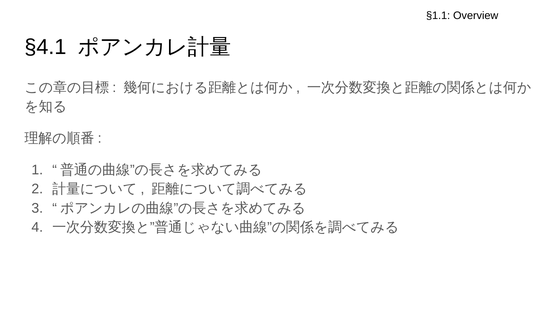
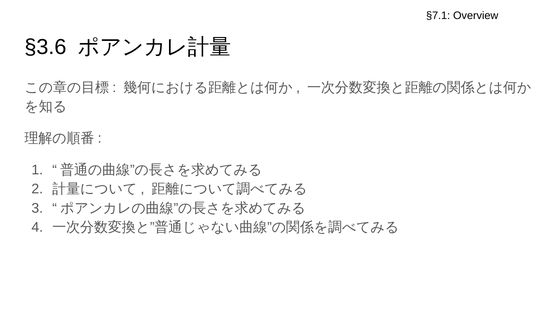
§1.1: §1.1 -> §7.1 (438, 16)
§4.1: §4.1 -> §3.6 (45, 47)
